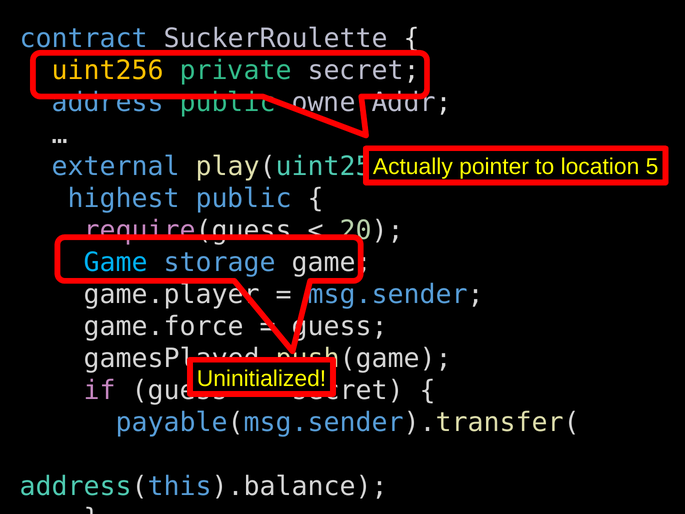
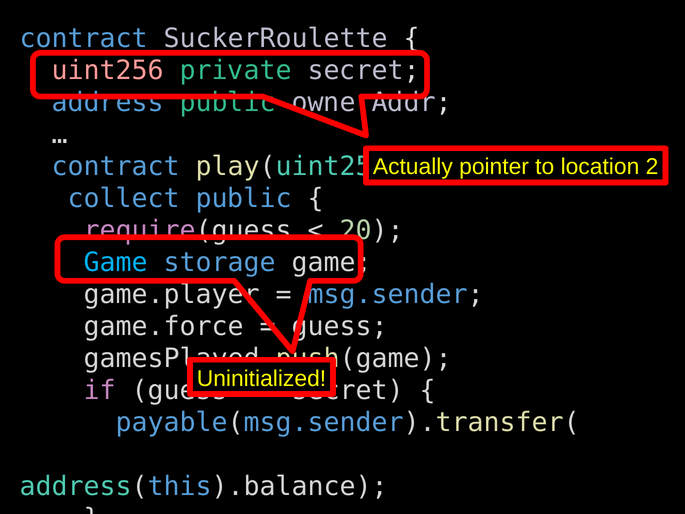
uint256 colour: yellow -> pink (108, 71)
external: external -> contract (116, 167)
5: 5 -> 2 (652, 167)
highest: highest -> collect (124, 199)
